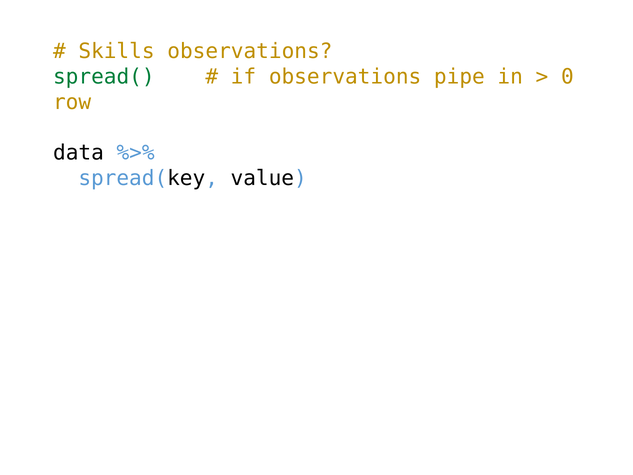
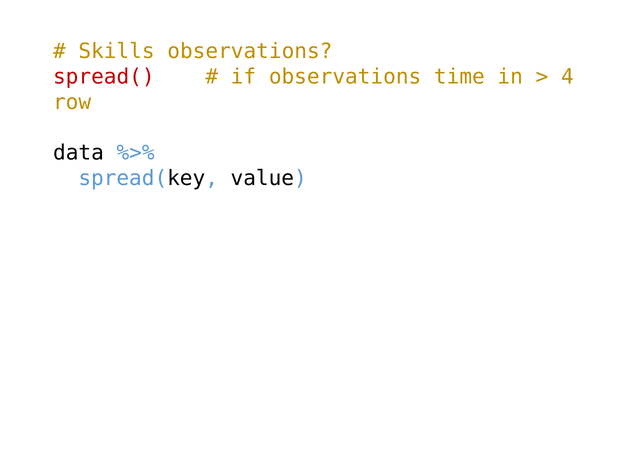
spread( colour: green -> red (104, 77)
pipe: pipe -> time (459, 77)
0: 0 -> 4 (567, 77)
